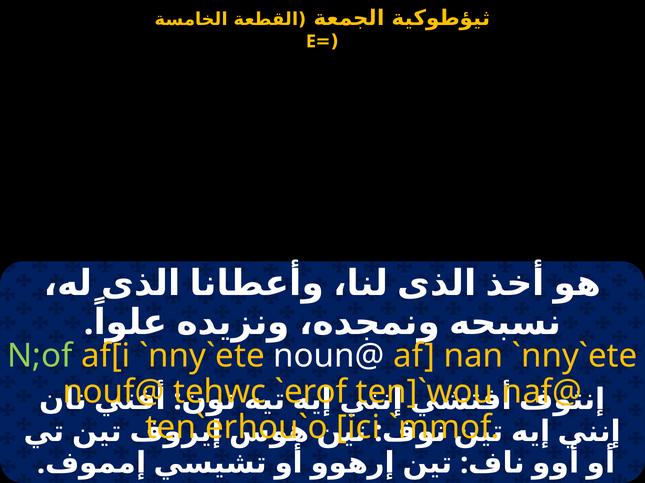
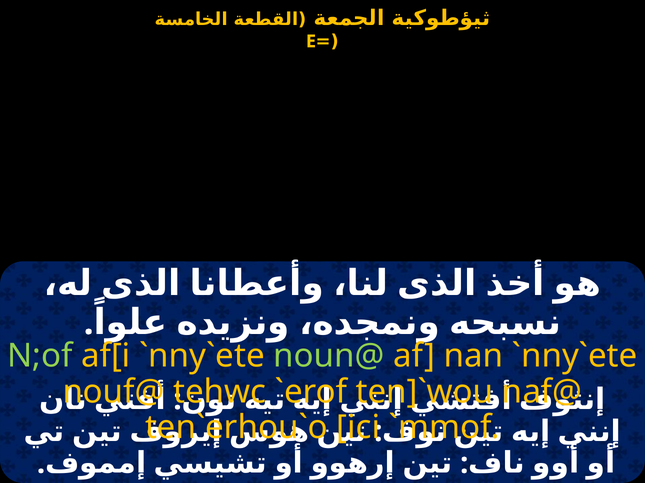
noun@ colour: white -> light green (329, 356)
